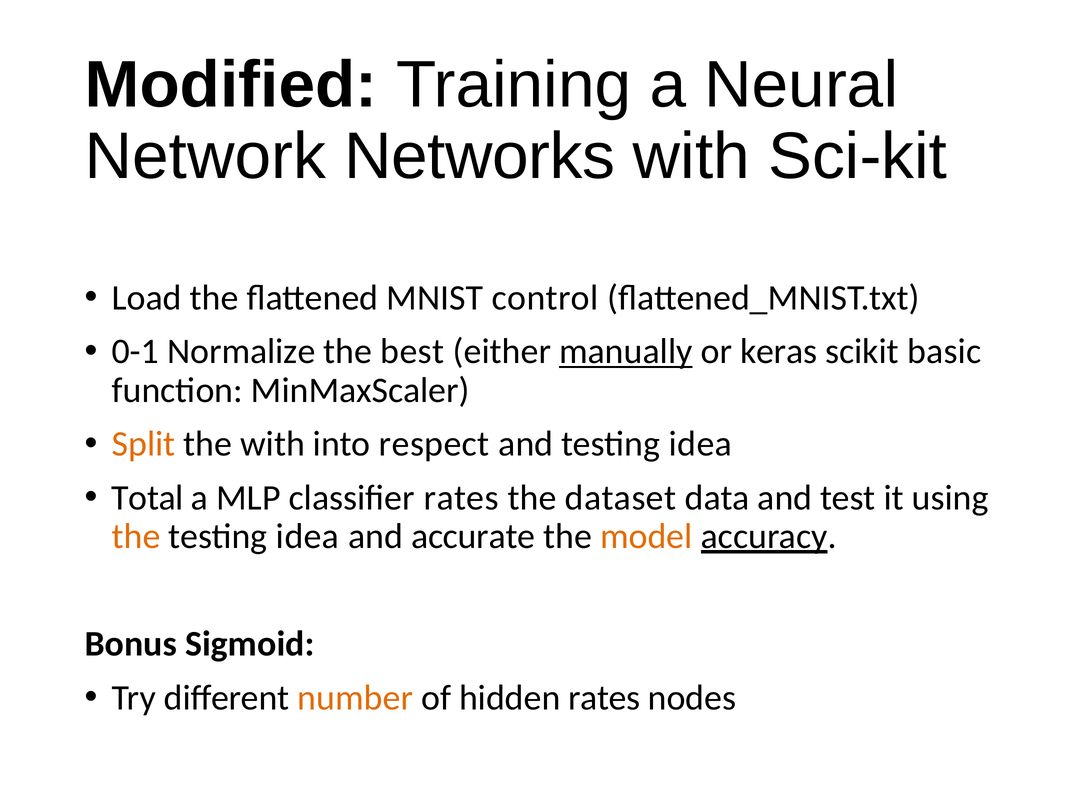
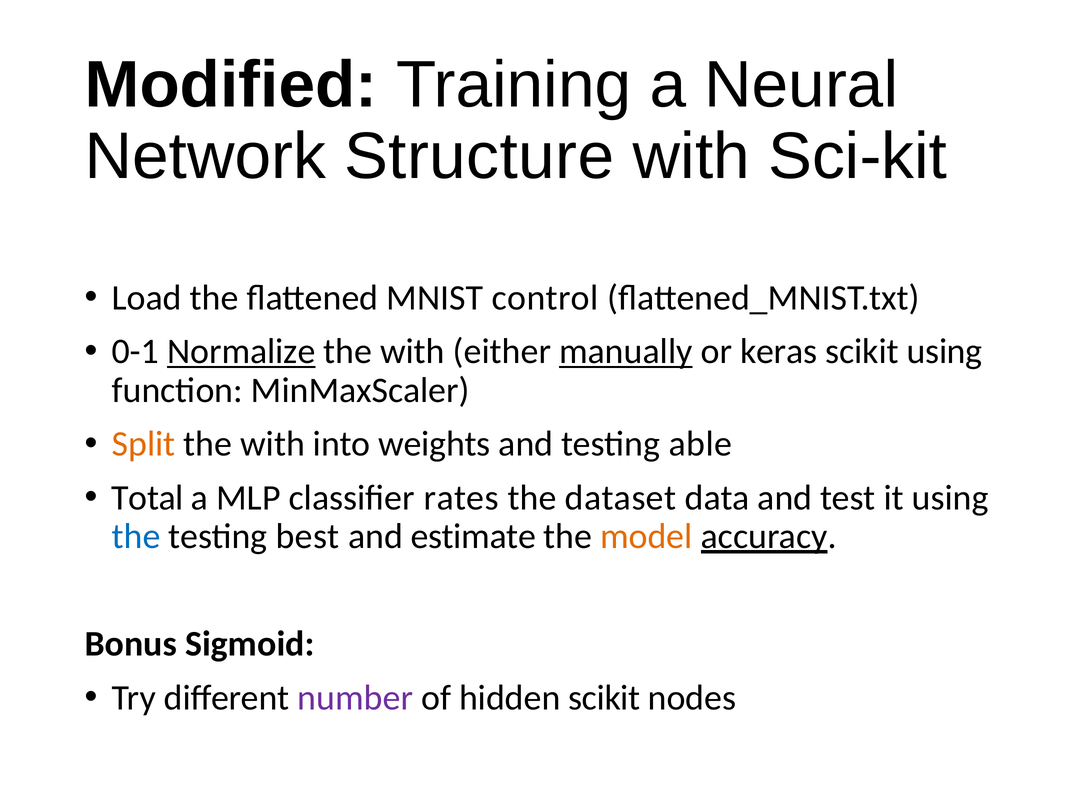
Networks: Networks -> Structure (479, 156)
Normalize underline: none -> present (241, 351)
best: best -> with (412, 351)
scikit basic: basic -> using (945, 351)
respect: respect -> weights (434, 444)
and testing idea: idea -> able (700, 444)
the colour: orange -> blue (136, 536)
idea: idea -> best (308, 536)
accurate: accurate -> estimate (473, 536)
number colour: orange -> purple (355, 697)
hidden rates: rates -> scikit (604, 697)
